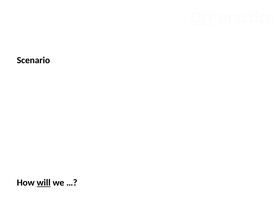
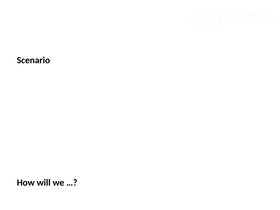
will underline: present -> none (44, 183)
